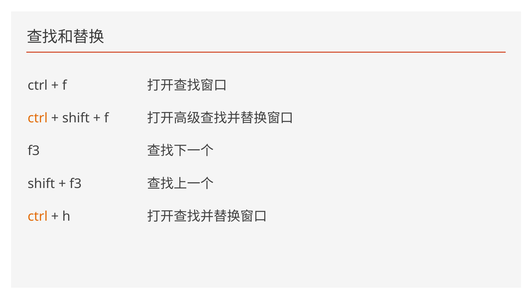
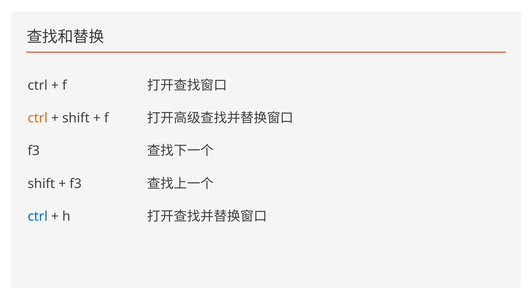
ctrl colour: orange -> blue (38, 217)
